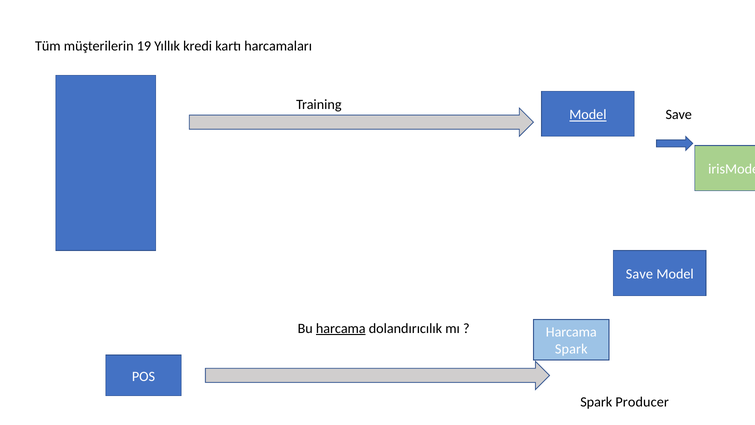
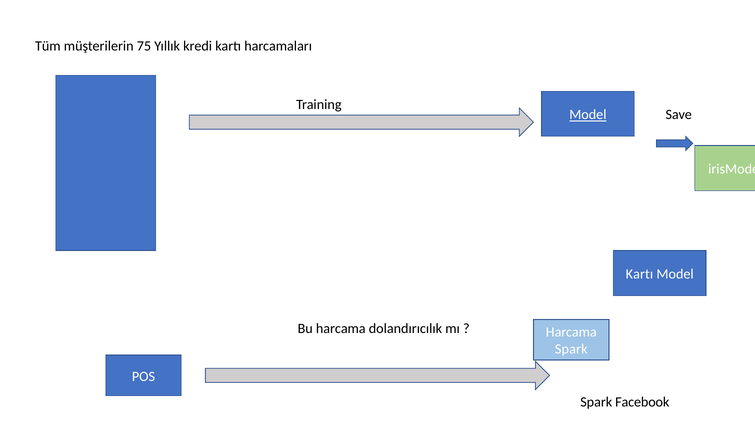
19: 19 -> 75 (144, 46)
Save: Save -> Kartı (639, 274)
harcama underline: present -> none (341, 328)
Producer: Producer -> Facebook (642, 402)
